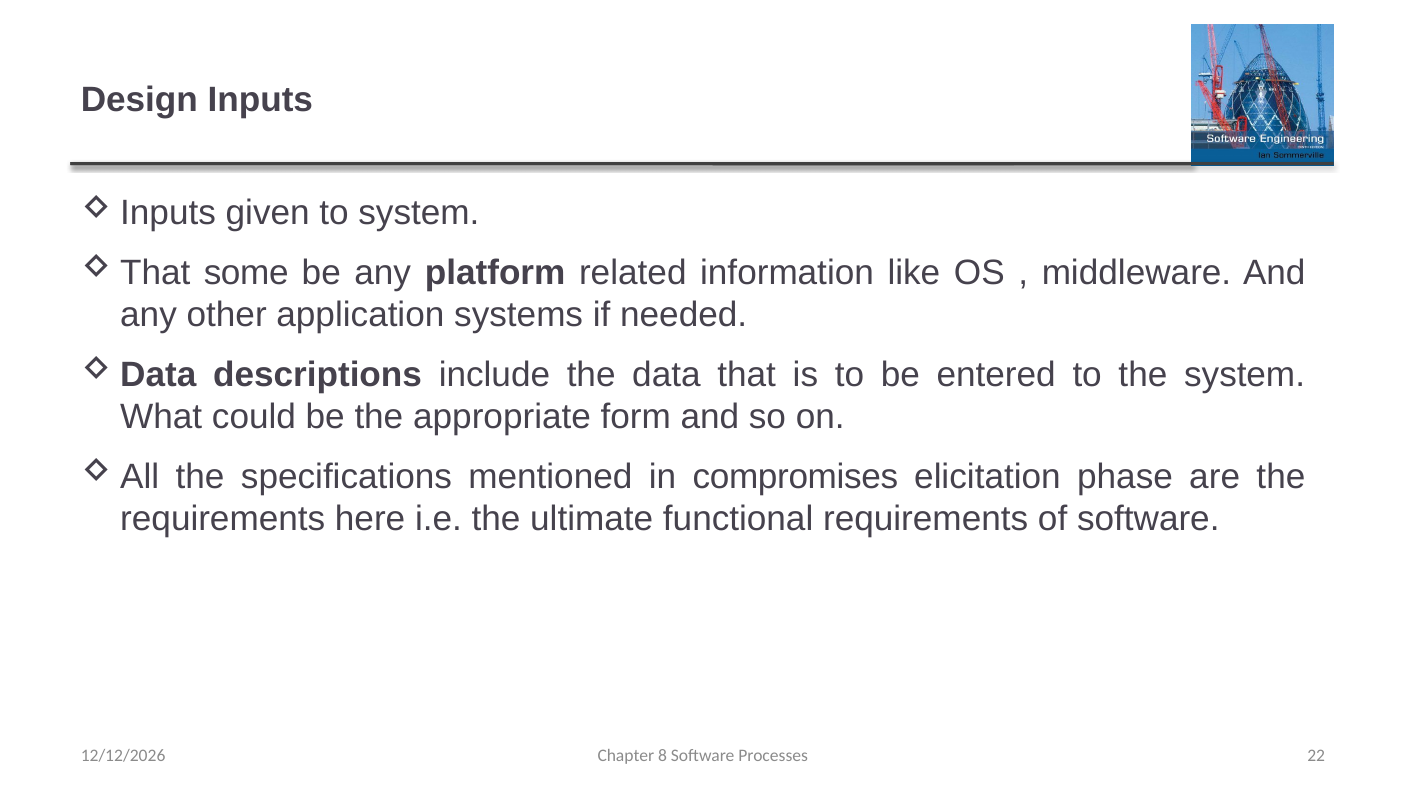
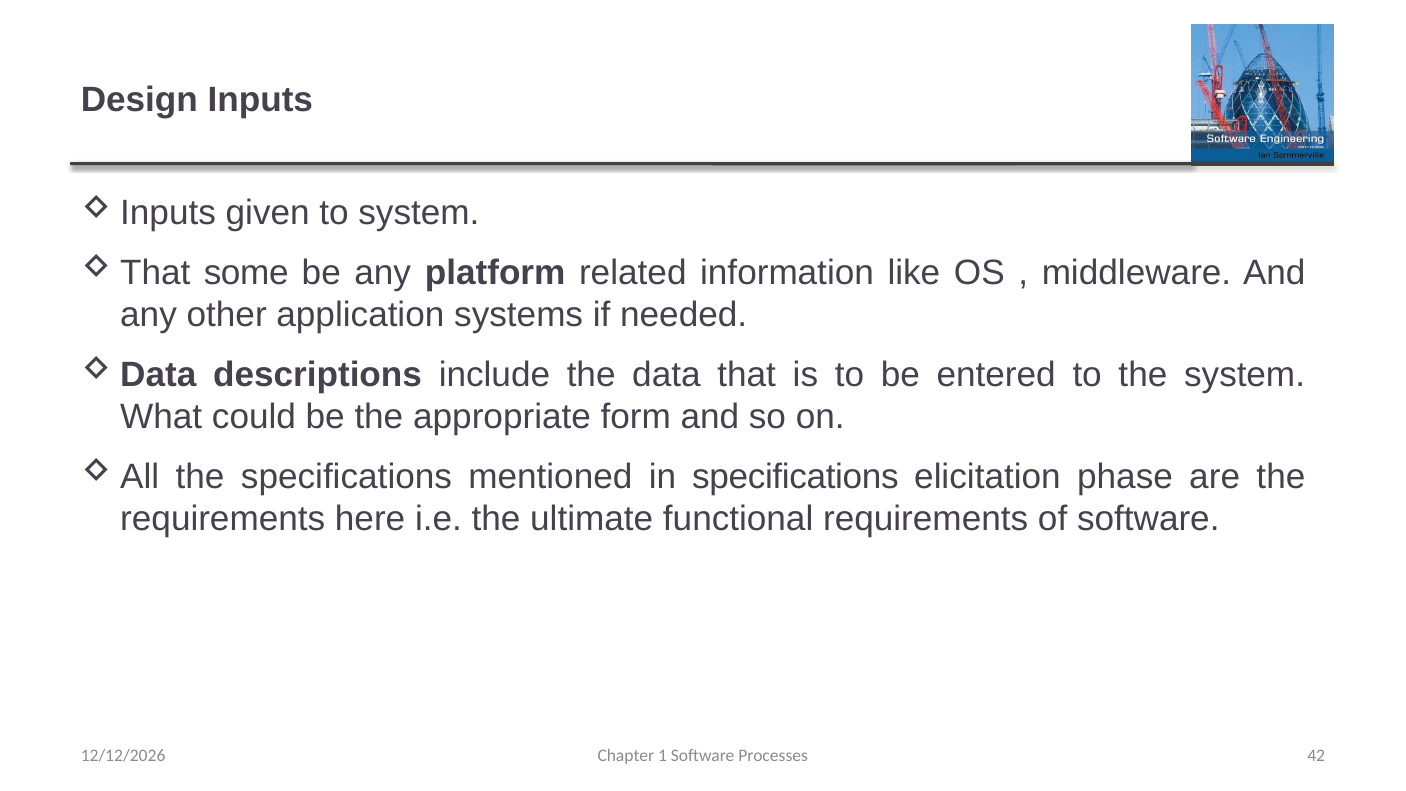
in compromises: compromises -> specifications (795, 477)
8: 8 -> 1 (663, 755)
22: 22 -> 42 (1316, 755)
